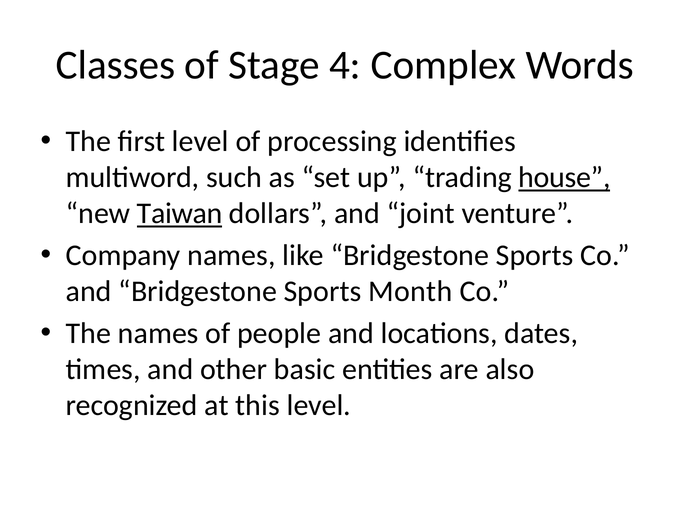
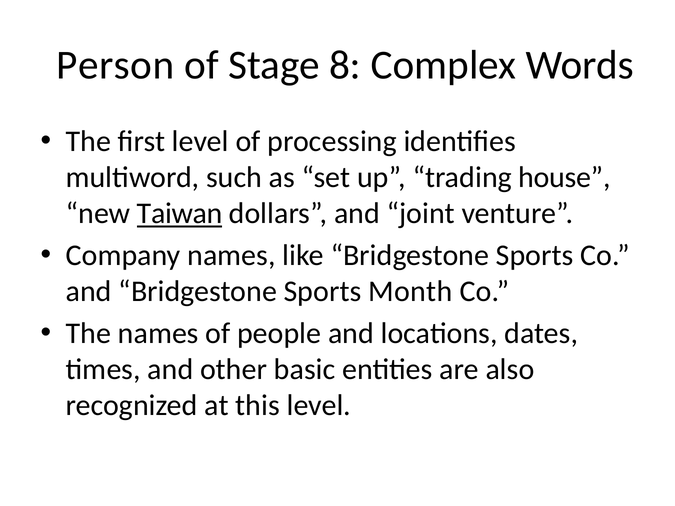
Classes: Classes -> Person (115, 65)
4: 4 -> 8 (345, 65)
house underline: present -> none (564, 178)
